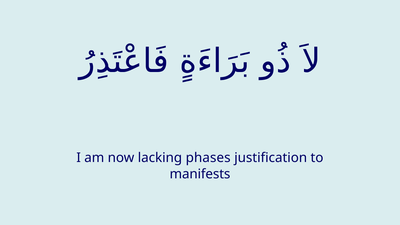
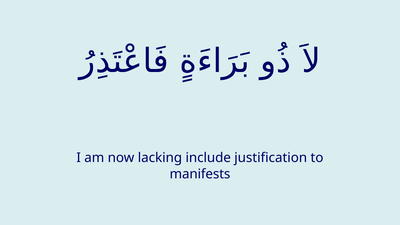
phases: phases -> include (208, 158)
